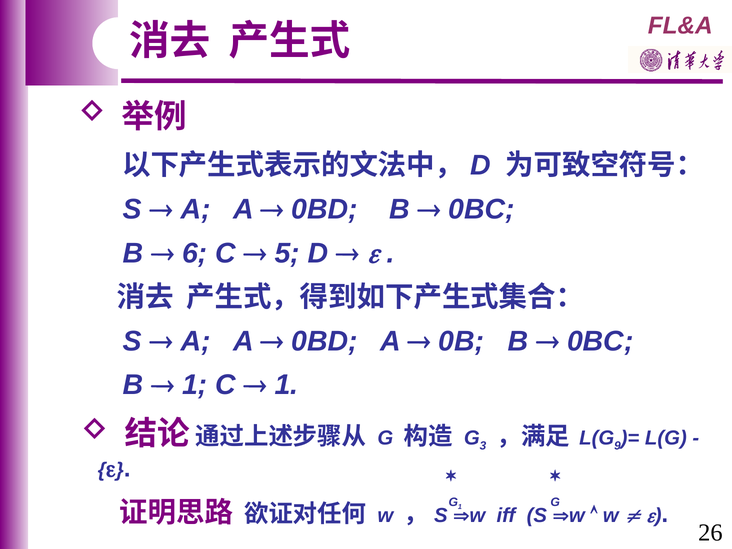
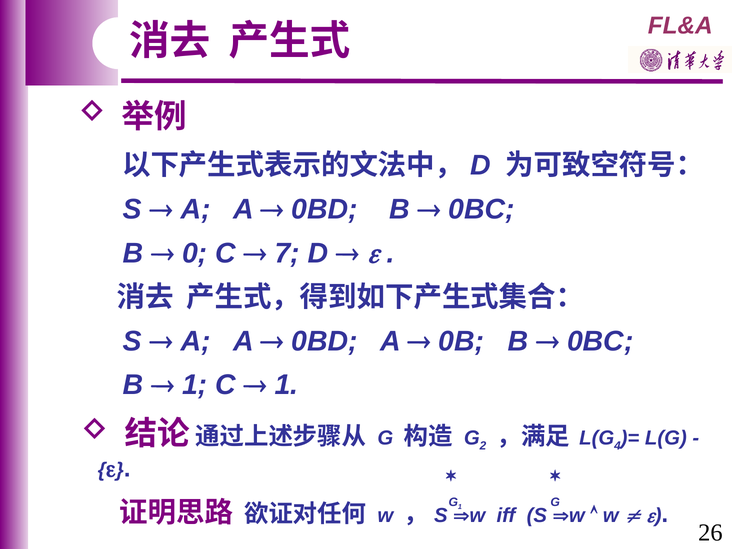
6: 6 -> 0 (195, 253)
5: 5 -> 7 (287, 253)
3: 3 -> 2 (483, 446)
9: 9 -> 4 (618, 446)
